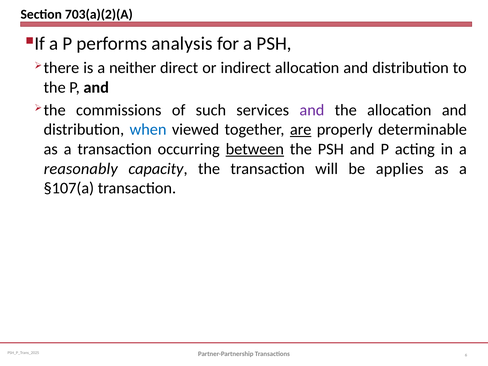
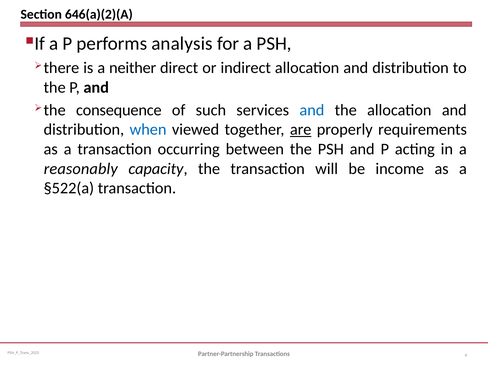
703(a)(2)(A: 703(a)(2)(A -> 646(a)(2)(A (99, 15)
commissions: commissions -> consequence (119, 110)
and colour: purple -> blue (312, 110)
determinable: determinable -> requirements (423, 130)
between underline: present -> none (255, 149)
applies: applies -> income (400, 169)
§107(a: §107(a -> §522(a (69, 188)
